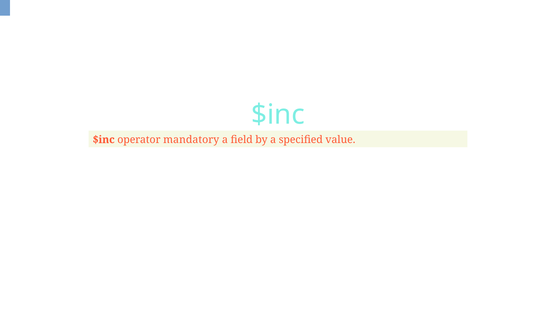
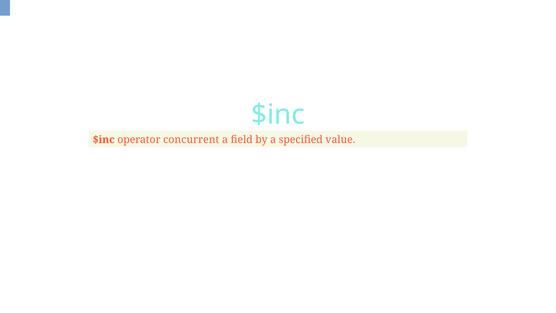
mandatory: mandatory -> concurrent (191, 140)
